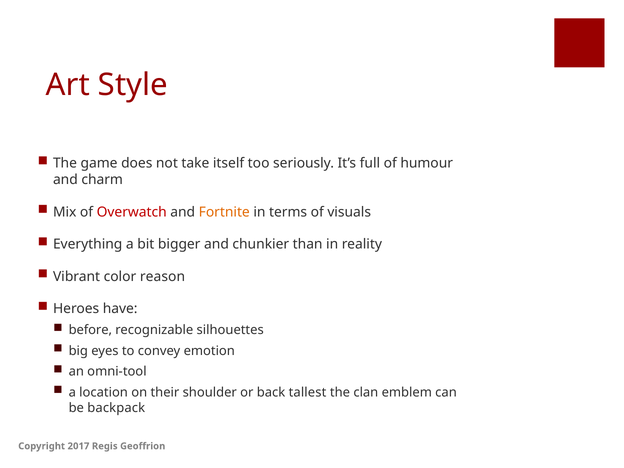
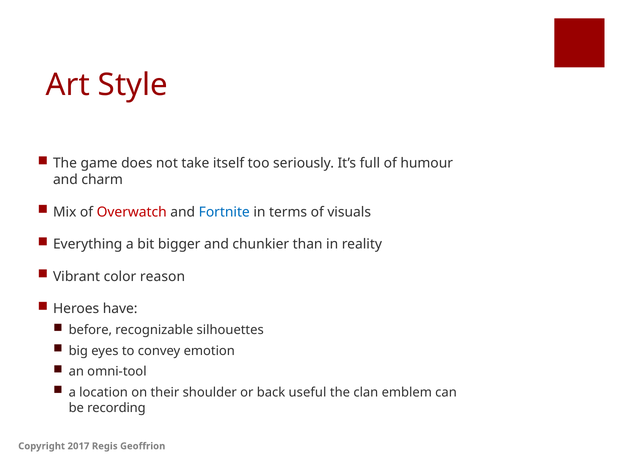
Fortnite colour: orange -> blue (224, 212)
tallest: tallest -> useful (308, 392)
backpack: backpack -> recording (116, 408)
